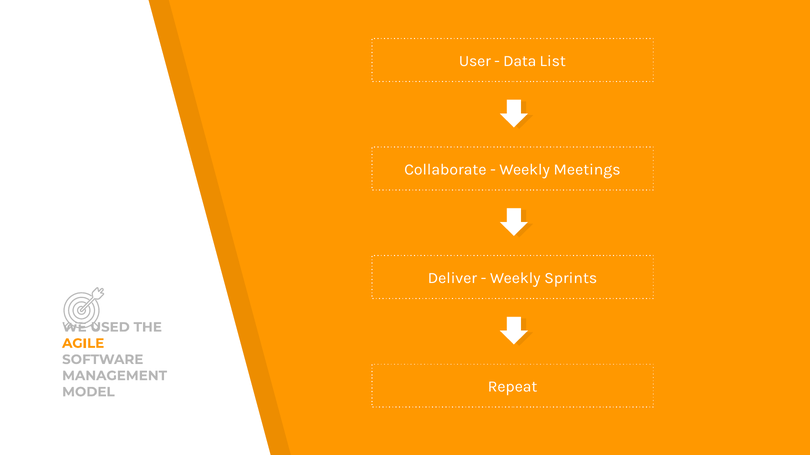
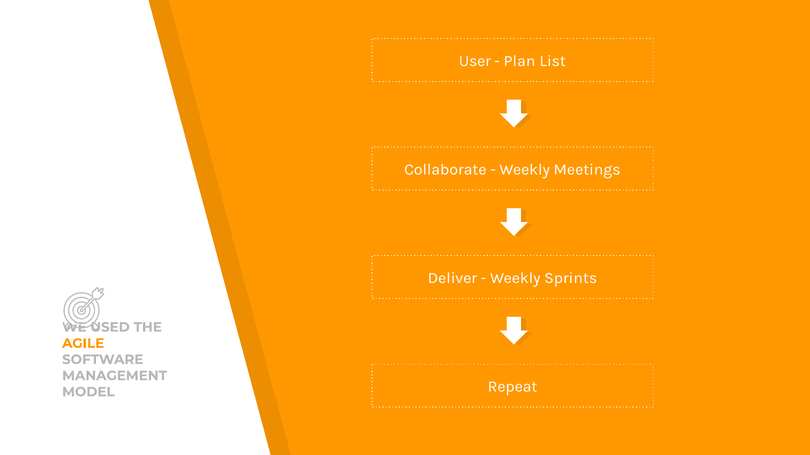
Data: Data -> Plan (520, 61)
